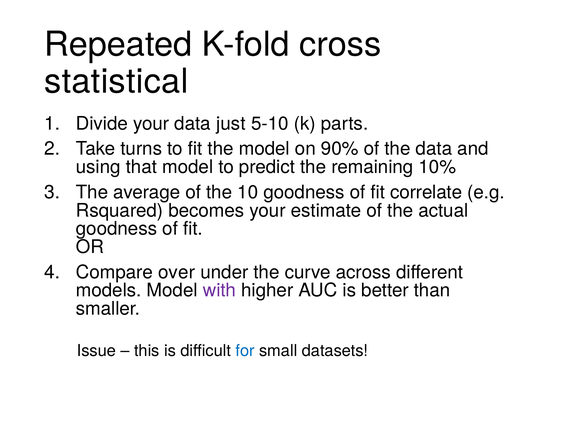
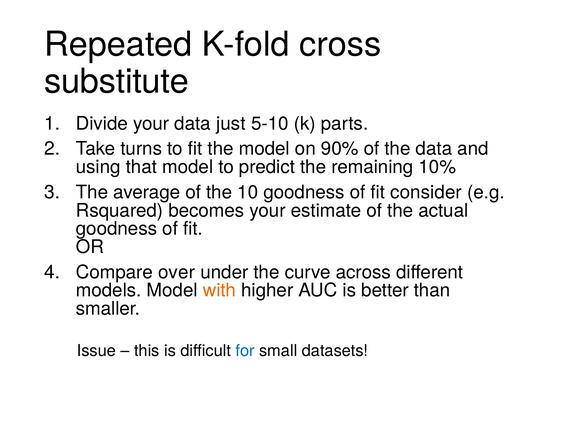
statistical: statistical -> substitute (117, 81)
correlate: correlate -> consider (426, 192)
with colour: purple -> orange (219, 290)
